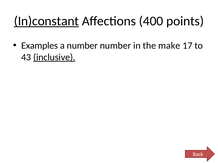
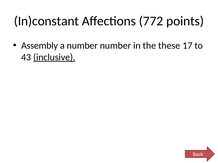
In)constant underline: present -> none (46, 21)
400: 400 -> 772 (151, 21)
Examples: Examples -> Assembly (40, 46)
make: make -> these (169, 46)
